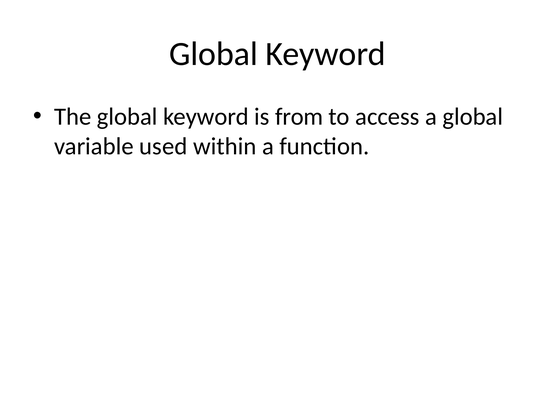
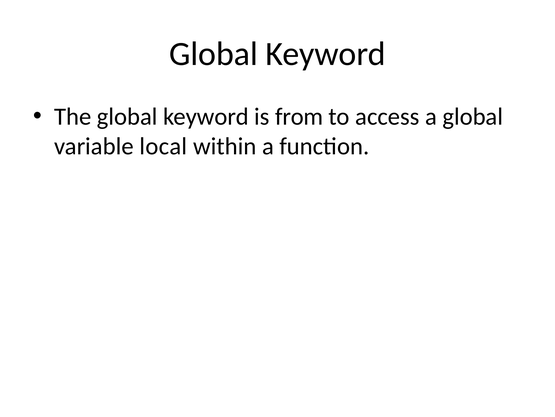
used: used -> local (163, 146)
